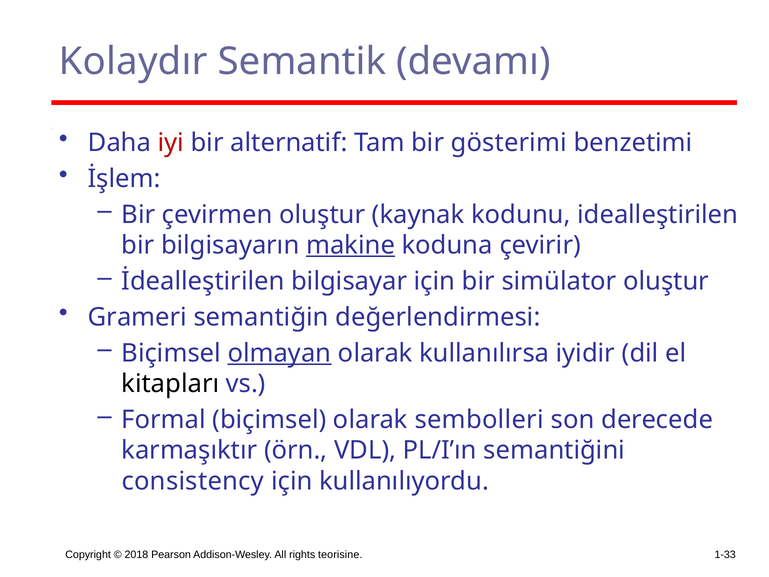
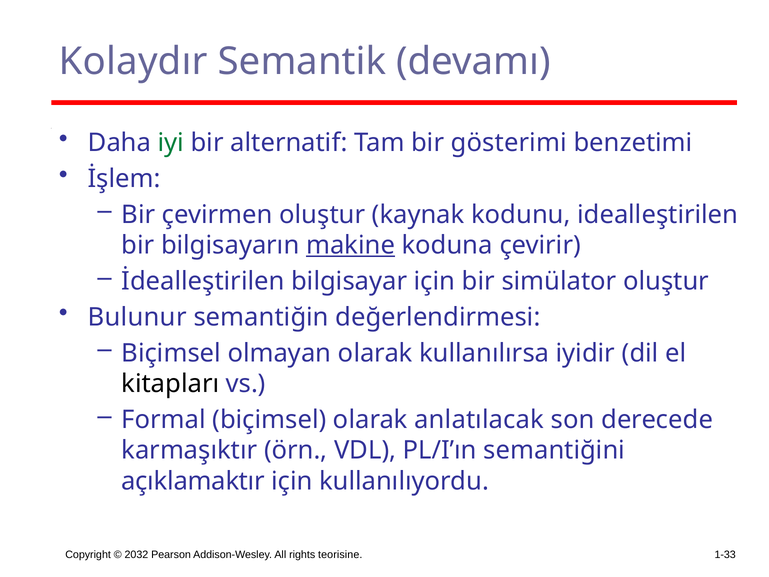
iyi colour: red -> green (171, 143)
Grameri: Grameri -> Bulunur (137, 317)
olmayan underline: present -> none (279, 353)
sembolleri: sembolleri -> anlatılacak (479, 420)
consistency: consistency -> açıklamaktır (193, 481)
2018: 2018 -> 2032 (136, 554)
